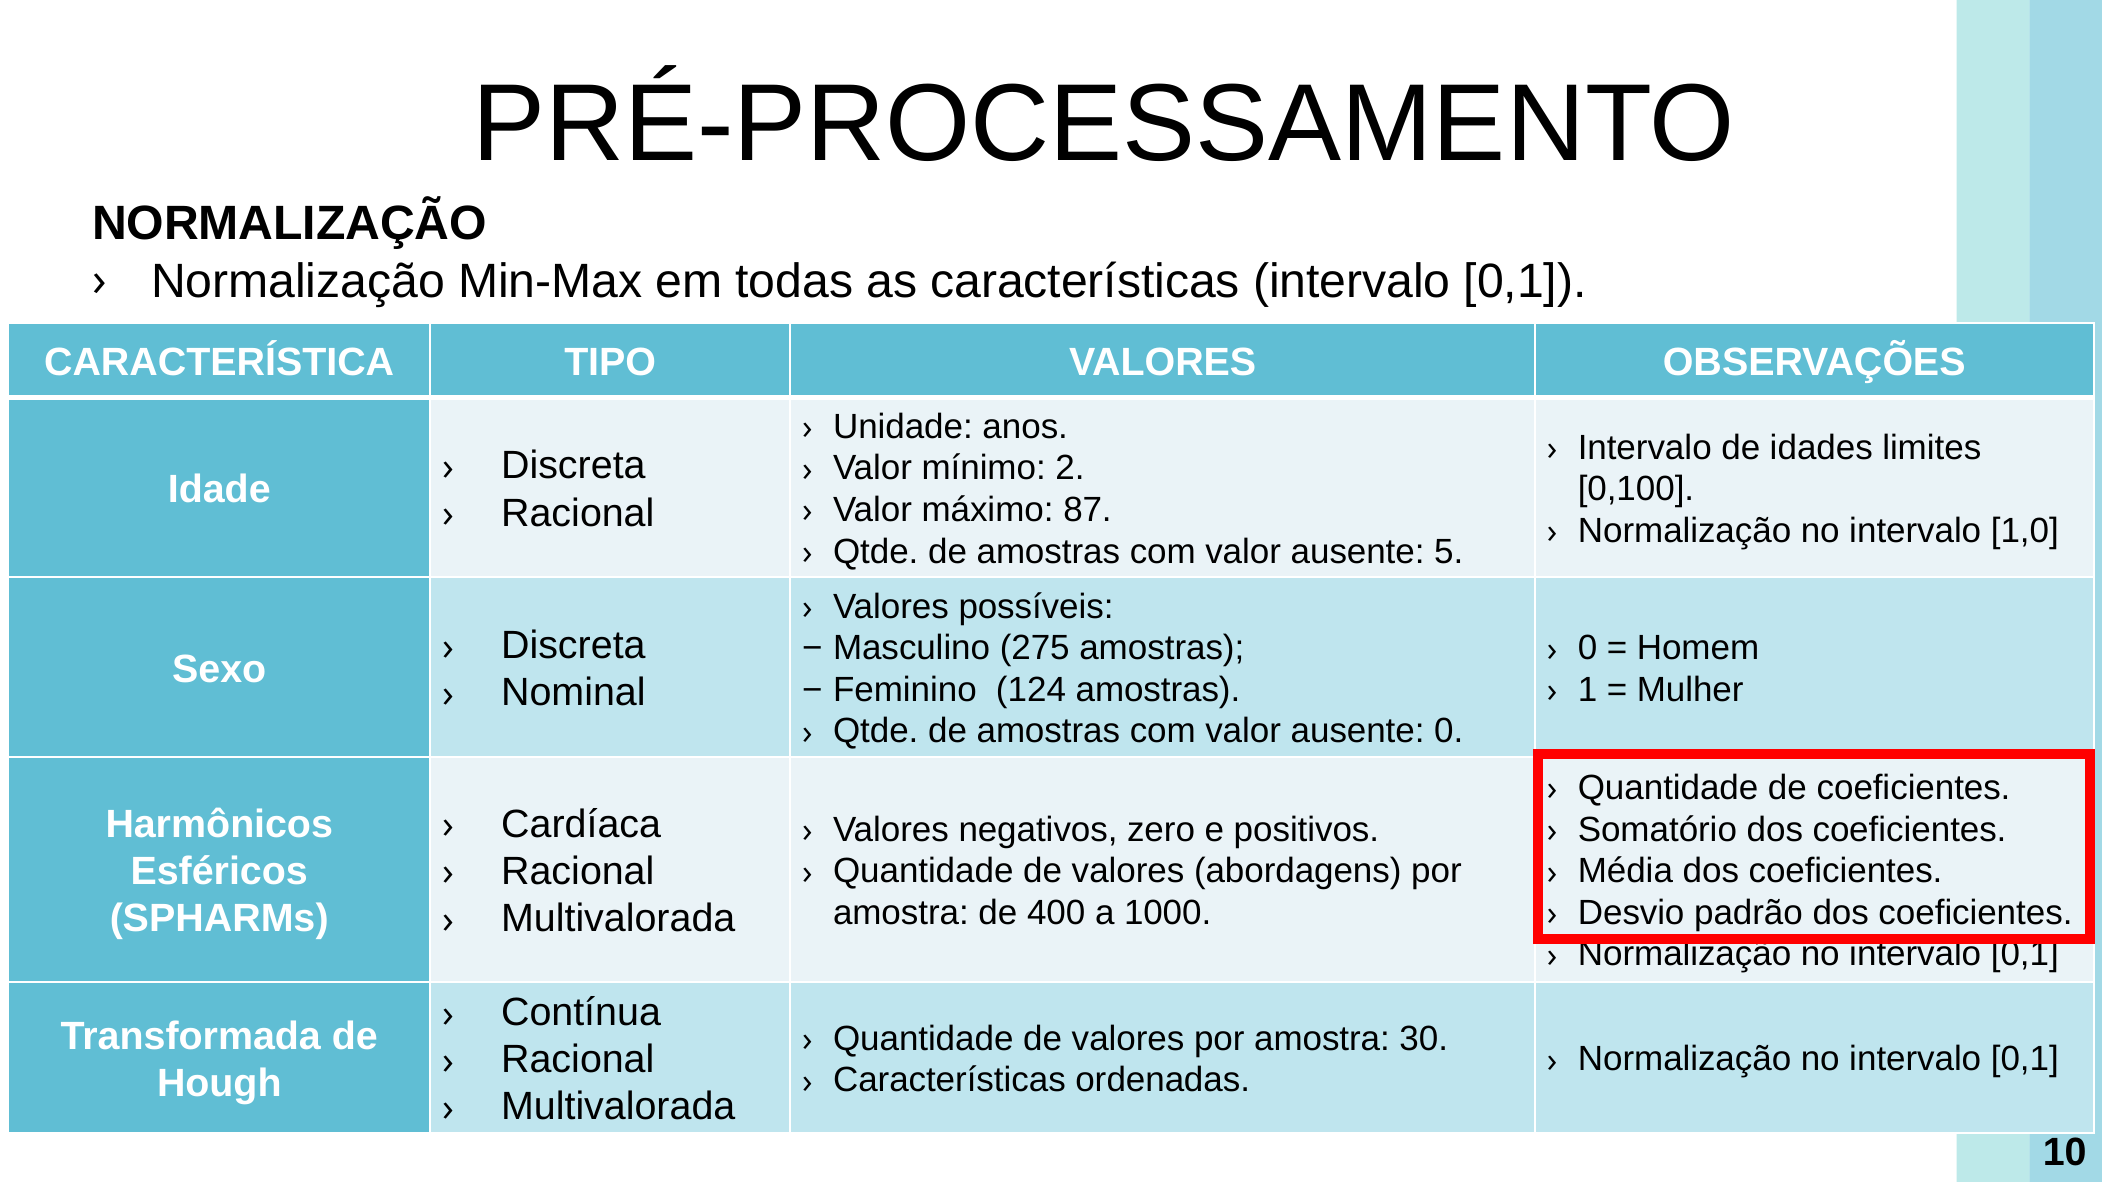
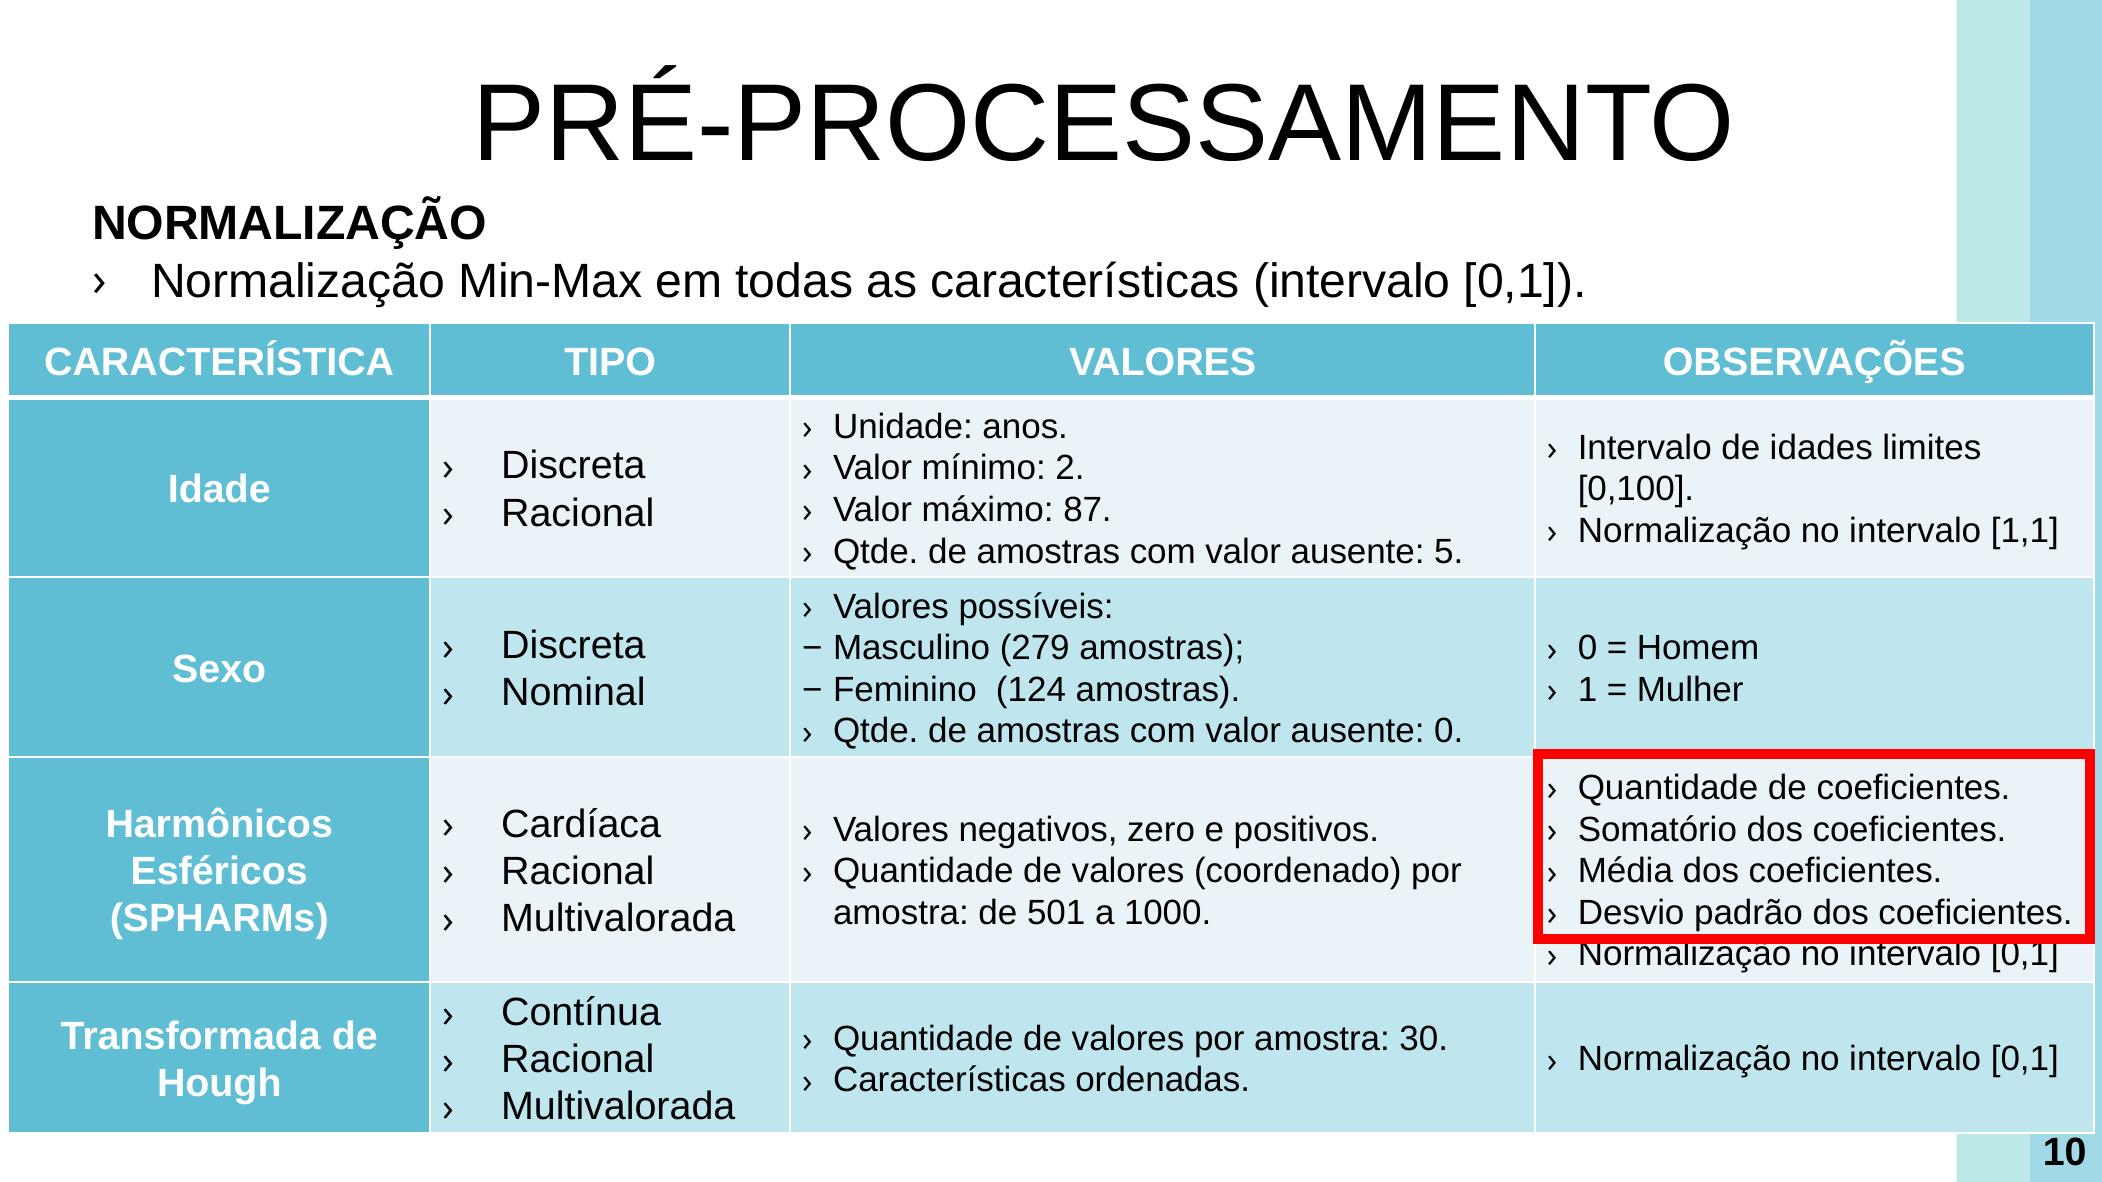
1,0: 1,0 -> 1,1 (2025, 531)
275: 275 -> 279 (1035, 648)
abordagens: abordagens -> coordenado (1298, 871)
400: 400 -> 501 (1056, 913)
